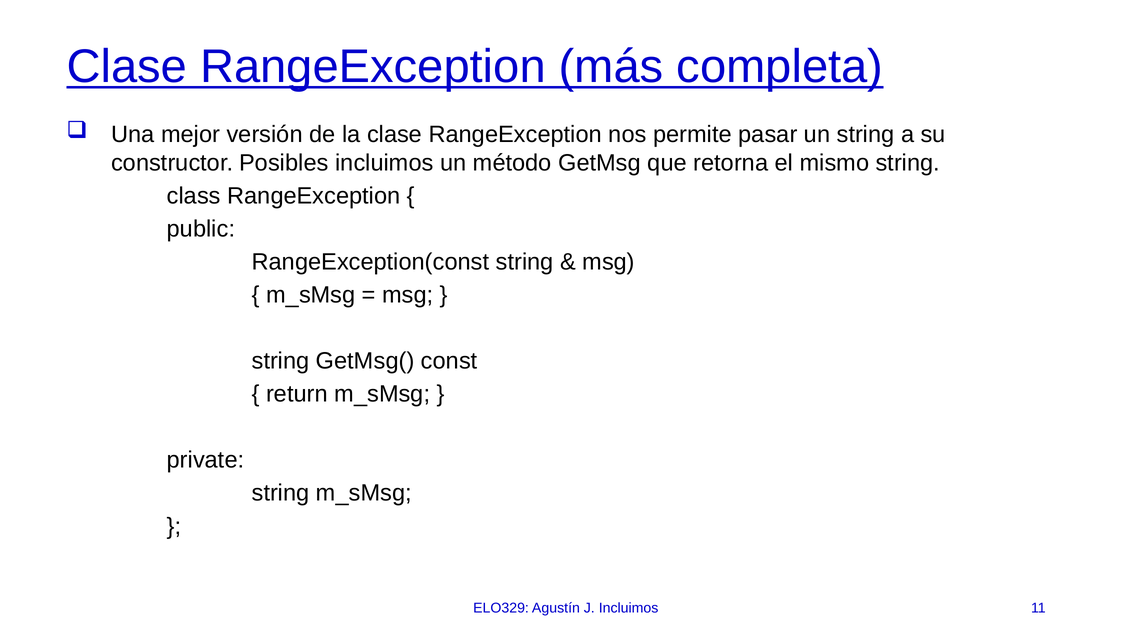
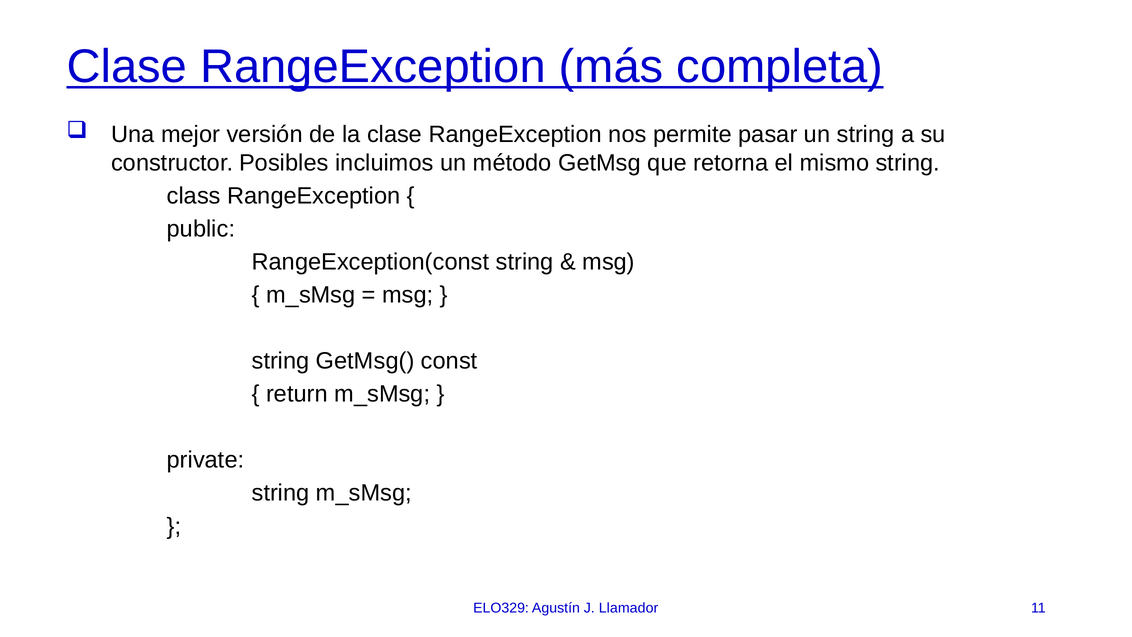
J Incluimos: Incluimos -> Llamador (629, 608)
